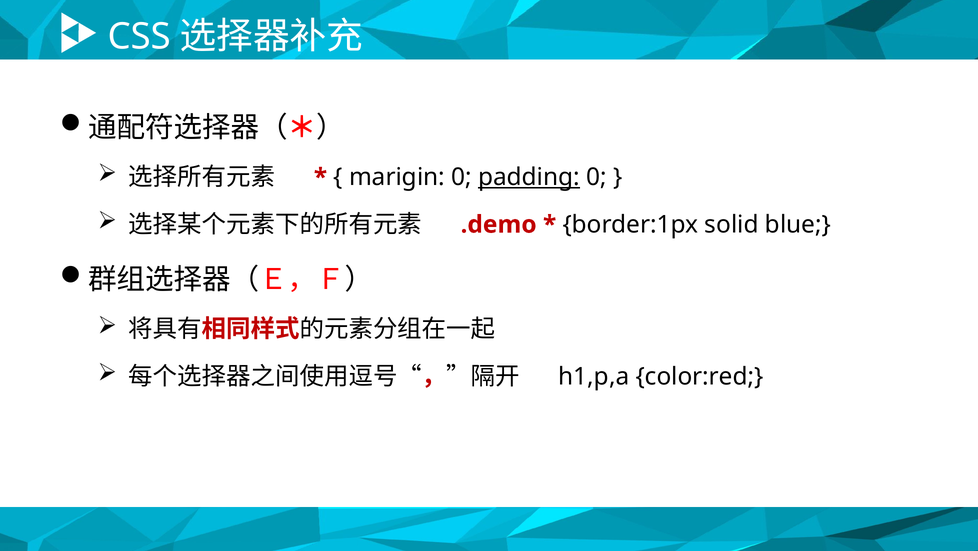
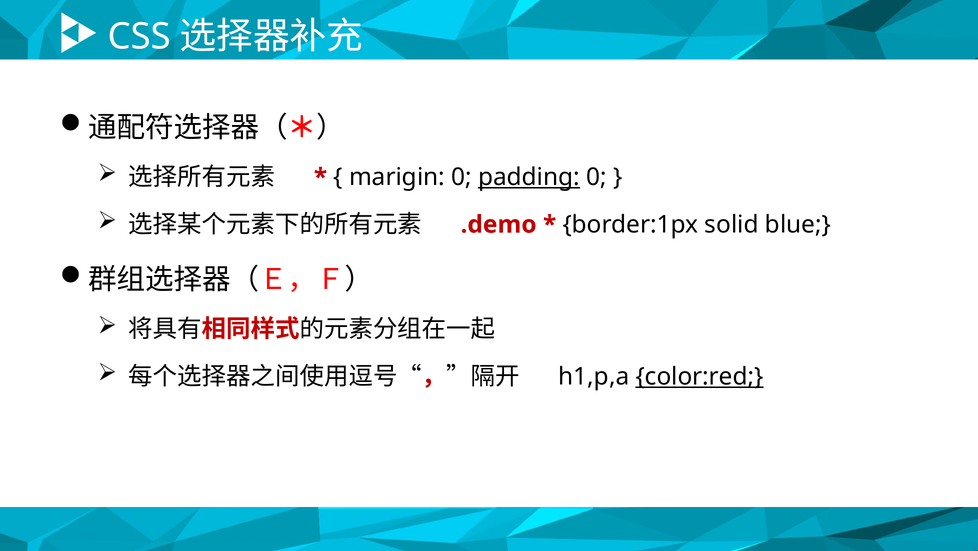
color:red underline: none -> present (700, 376)
